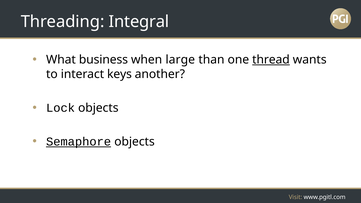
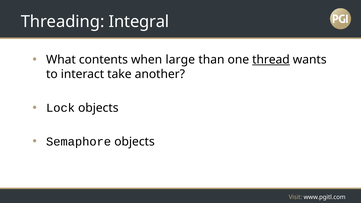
business: business -> contents (103, 60)
keys: keys -> take (119, 74)
Semaphore underline: present -> none (79, 142)
